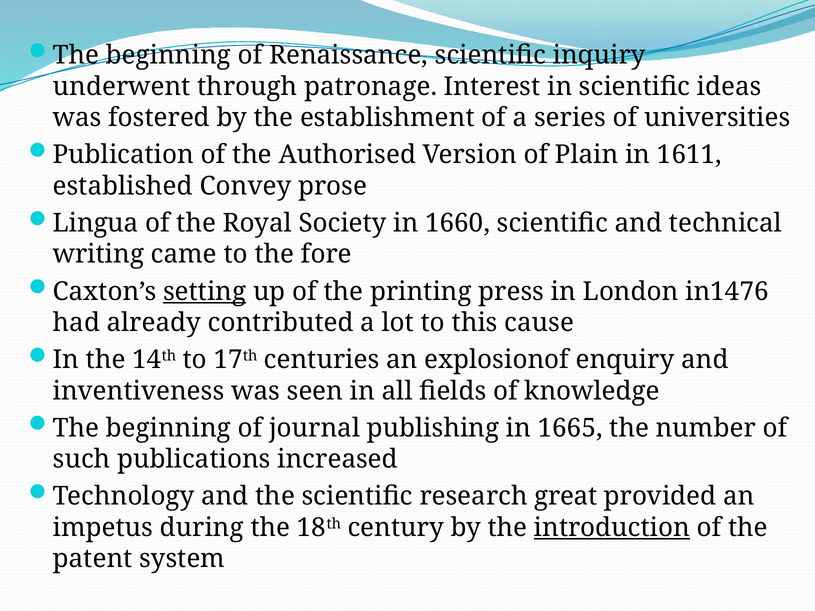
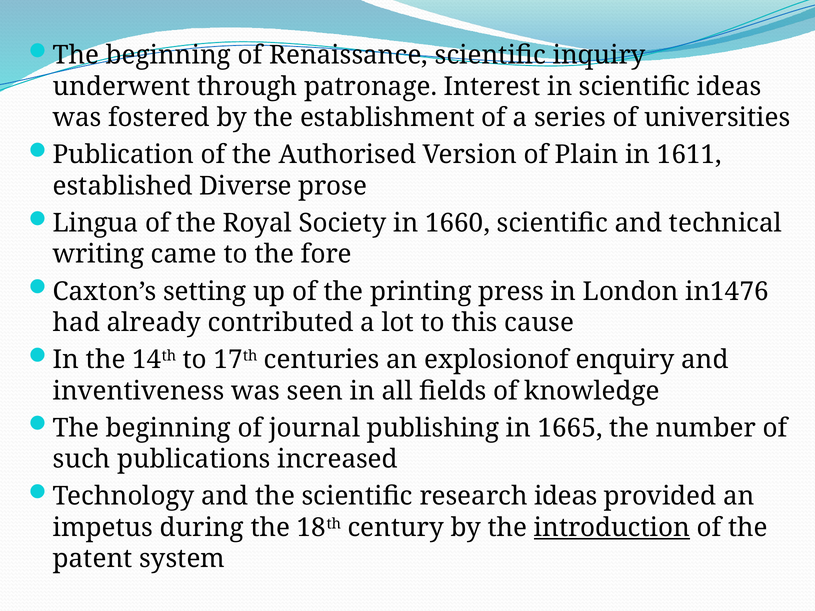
Convey: Convey -> Diverse (246, 186)
setting underline: present -> none (205, 292)
research great: great -> ideas (566, 496)
